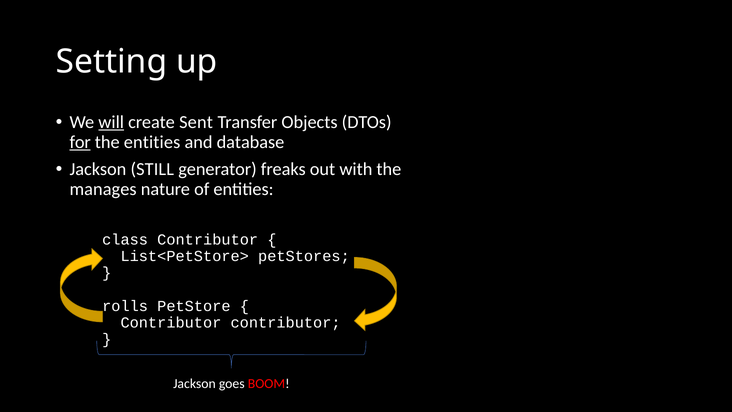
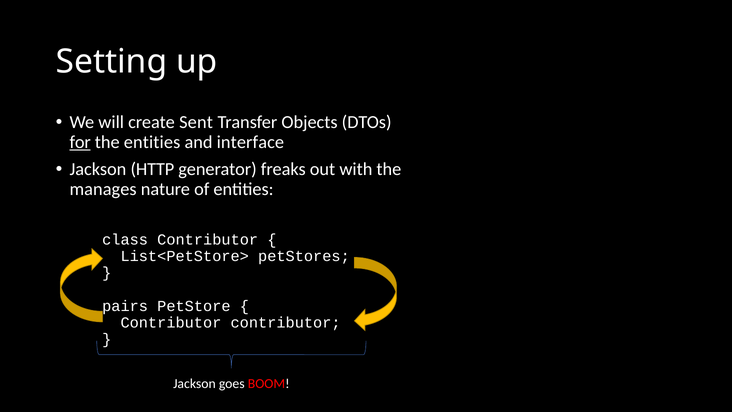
will underline: present -> none (111, 122)
database: database -> interface (250, 142)
STILL: STILL -> HTTP (152, 169)
rolls: rolls -> pairs (125, 306)
